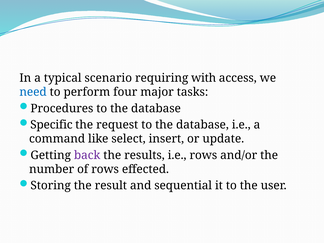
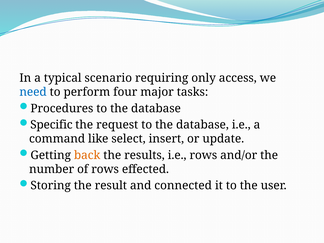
with: with -> only (204, 78)
back colour: purple -> orange (87, 155)
sequential: sequential -> connected (183, 186)
